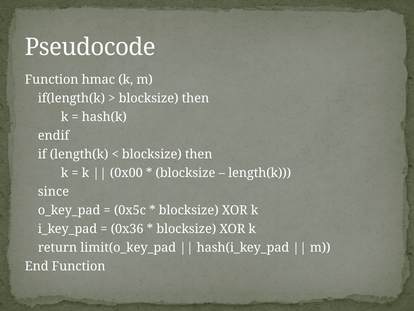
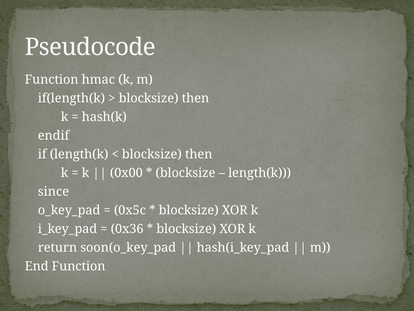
limit(o_key_pad: limit(o_key_pad -> soon(o_key_pad (128, 247)
